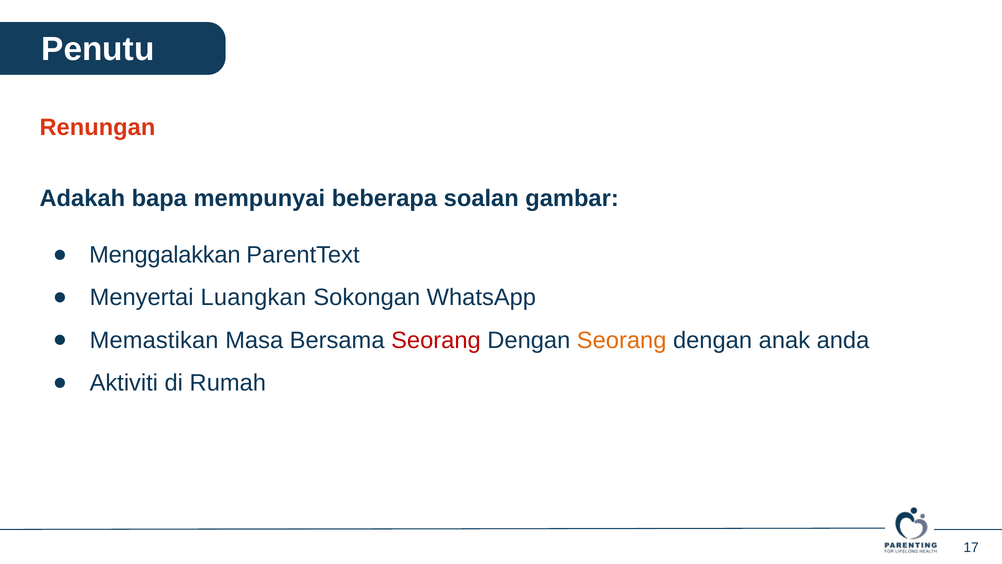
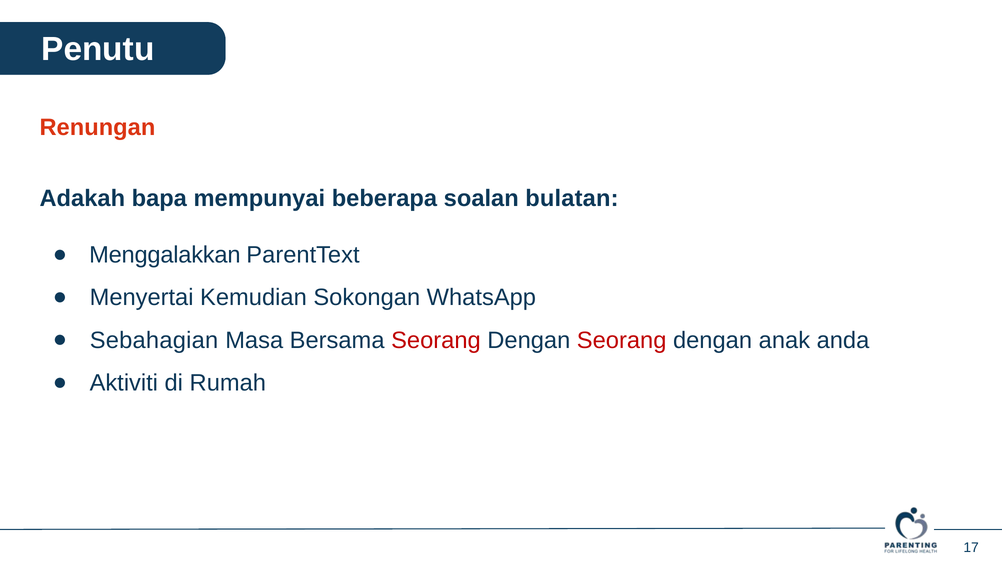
gambar: gambar -> bulatan (572, 198)
Luangkan: Luangkan -> Kemudian (253, 297)
Memastikan: Memastikan -> Sebahagian (154, 340)
Seorang colour: orange -> red (622, 340)
